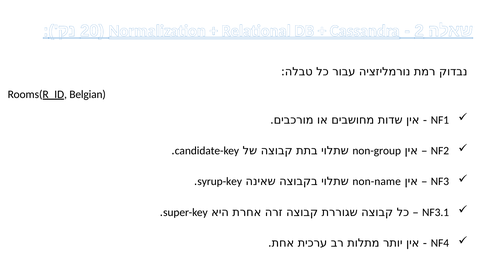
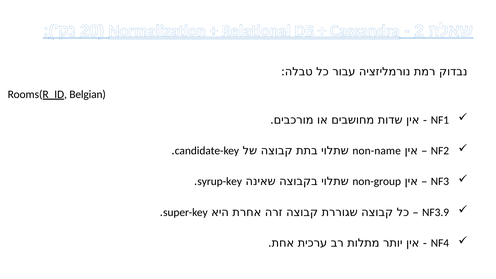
non-group: non-group -> non-name (377, 151)
non-name: non-name -> non-group (377, 182)
NF3.1: NF3.1 -> NF3.9 (436, 212)
